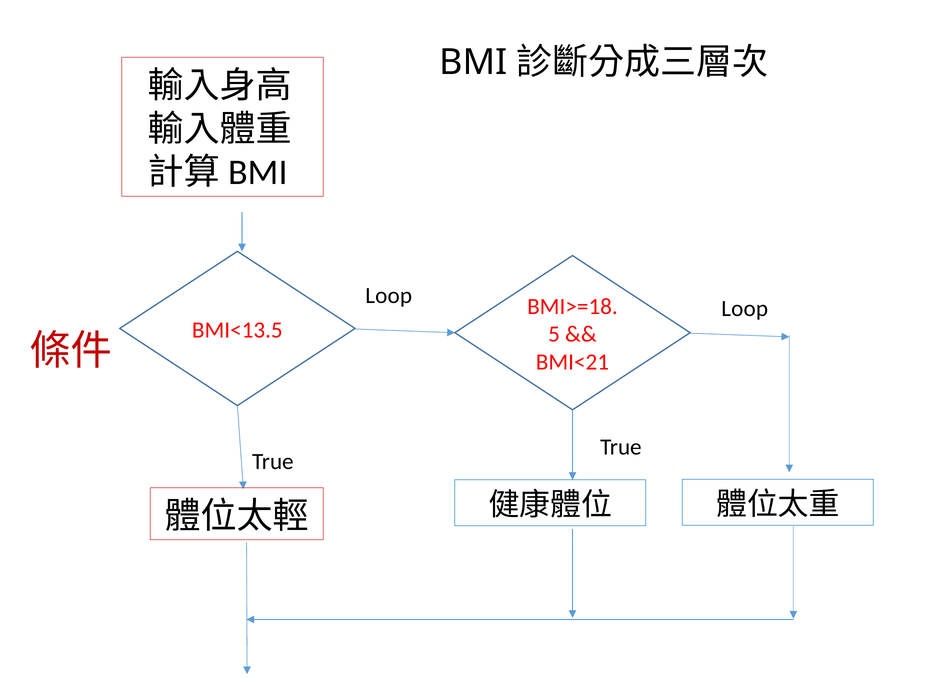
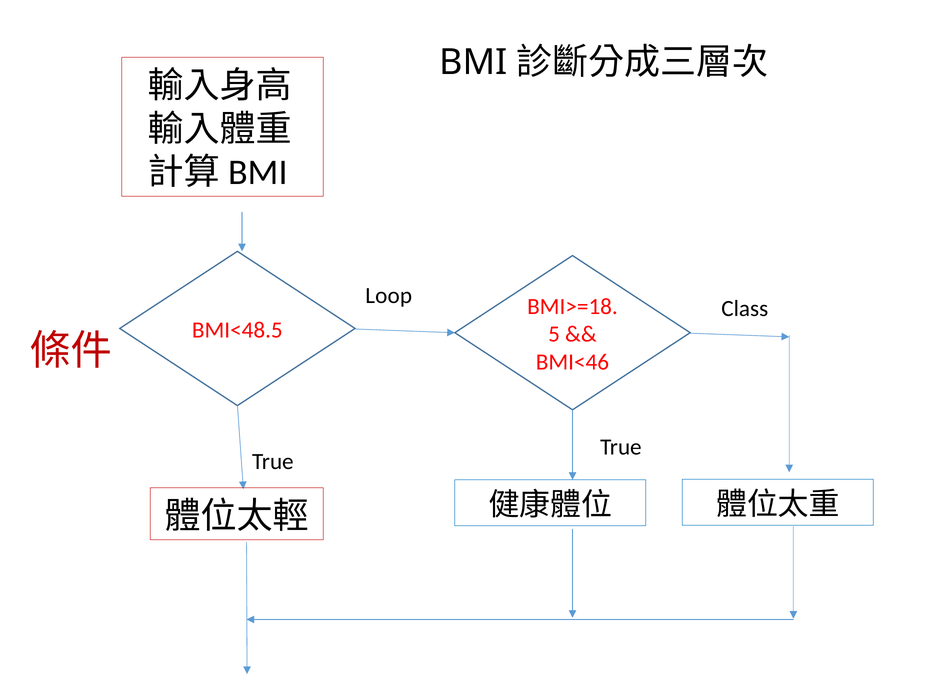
Loop: Loop -> Class (745, 309)
BMI<13.5: BMI<13.5 -> BMI<48.5 (237, 330)
BMI<21: BMI<21 -> BMI<46 (572, 362)
